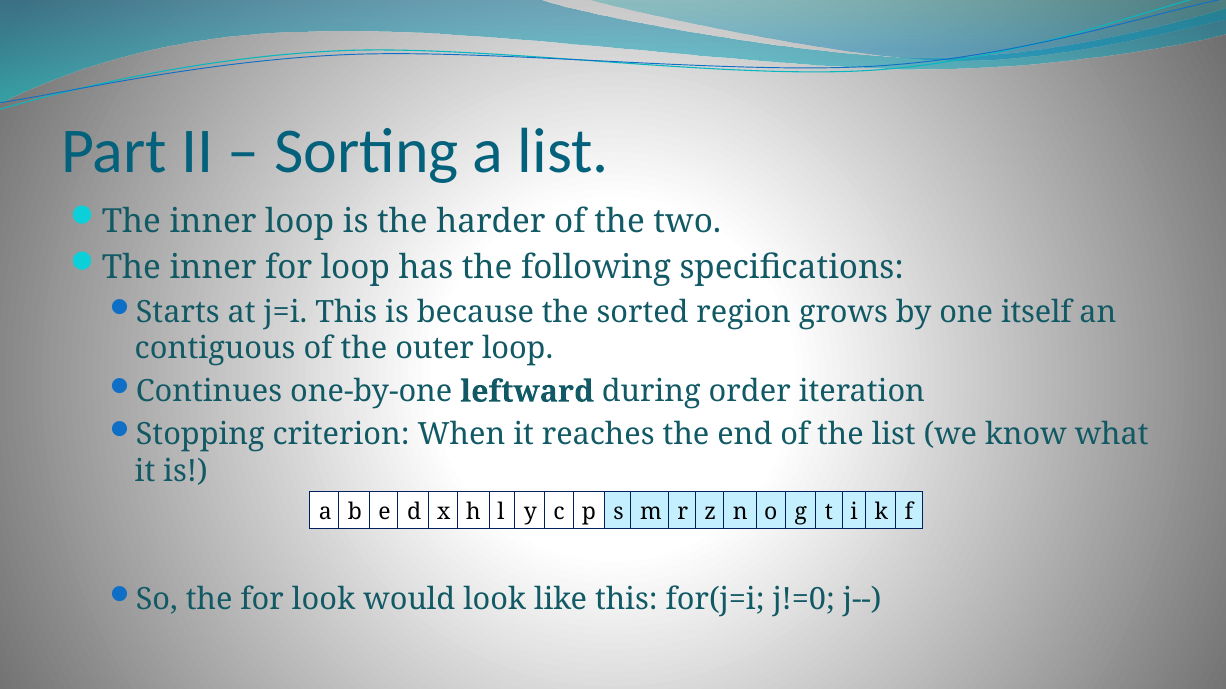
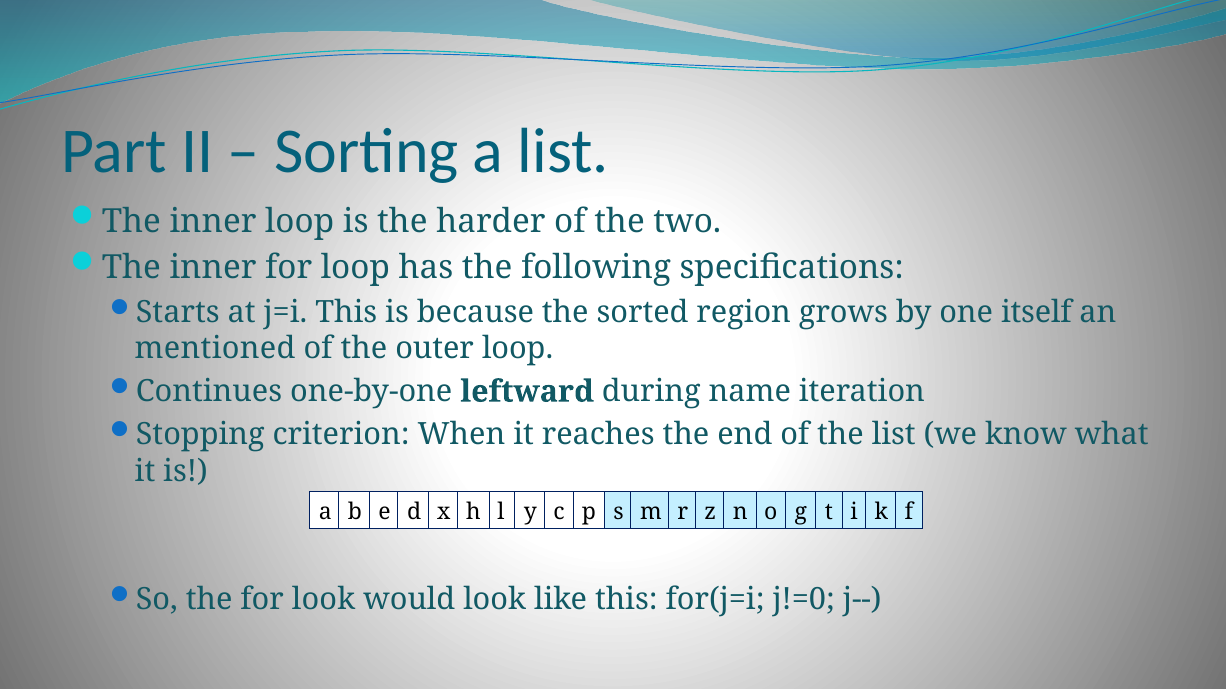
contiguous: contiguous -> mentioned (215, 349)
order: order -> name (750, 392)
